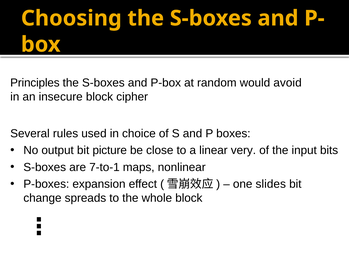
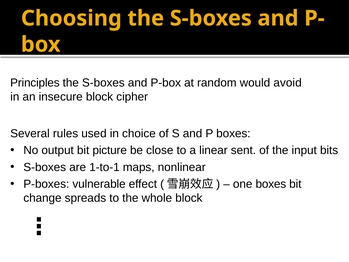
very: very -> sent (243, 150)
7-to-1: 7-to-1 -> 1-to-1 (104, 167)
expansion: expansion -> vulnerable (99, 184)
one slides: slides -> boxes (271, 184)
